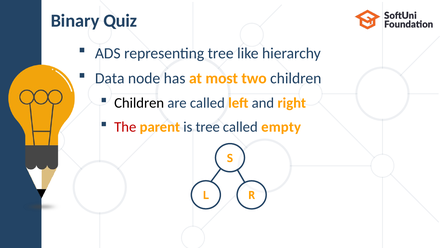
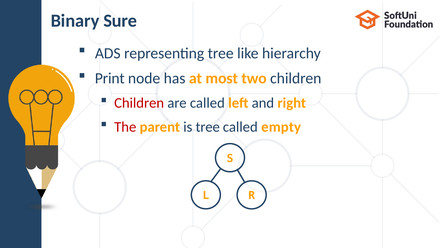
Quiz: Quiz -> Sure (120, 21)
Data: Data -> Print (110, 78)
Children colour: black -> red (139, 103)
